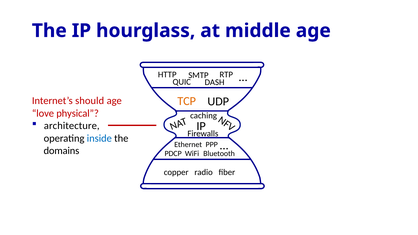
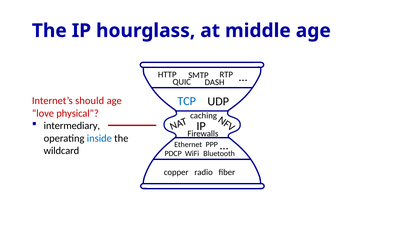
TCP colour: orange -> blue (187, 101)
architecture: architecture -> intermediary (72, 126)
domains: domains -> wildcard (61, 151)
